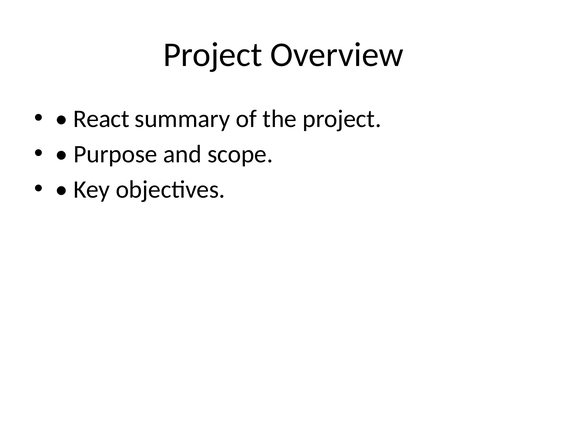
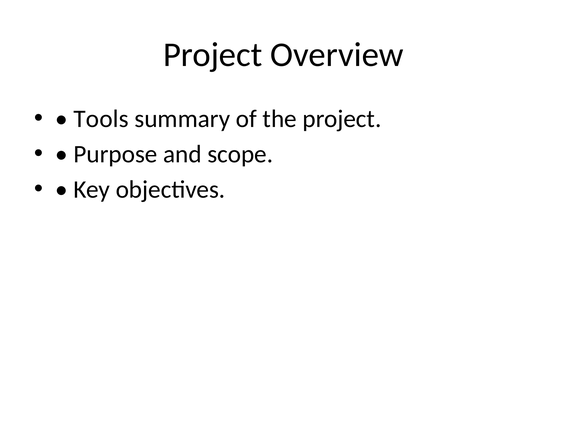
React: React -> Tools (101, 119)
